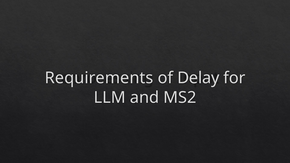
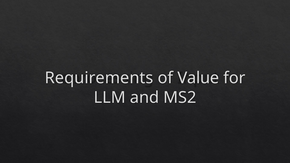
Delay: Delay -> Value (198, 78)
